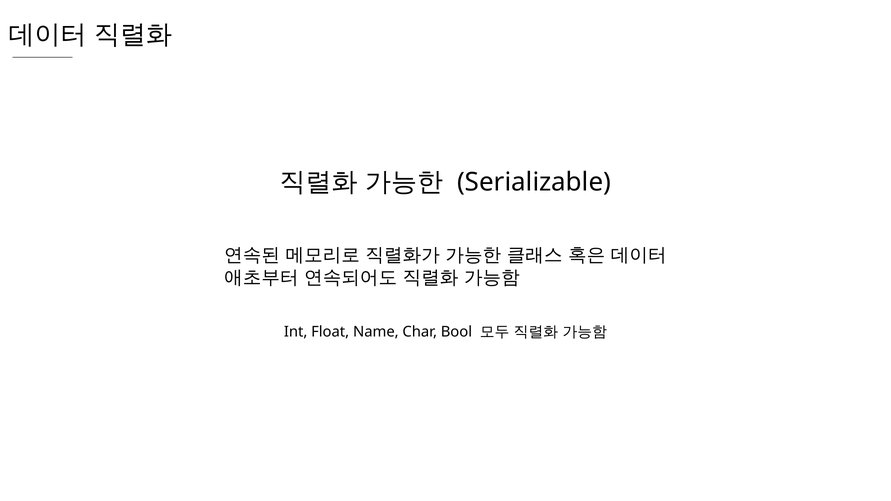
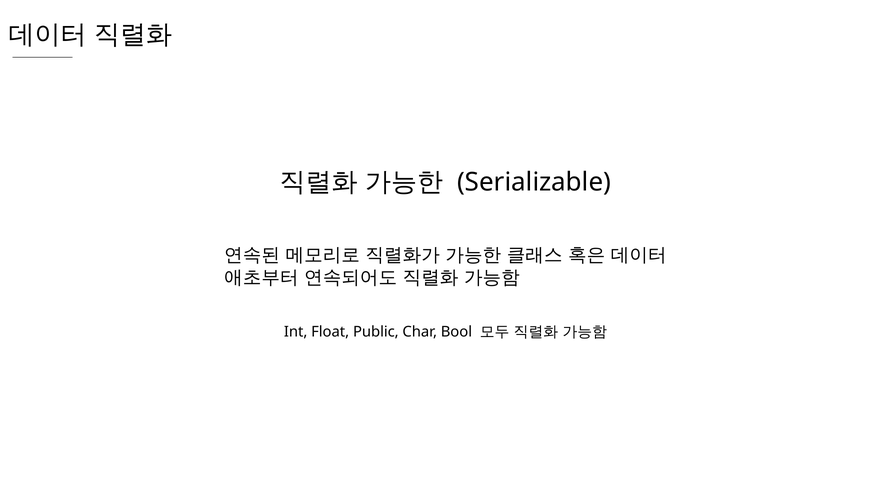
Name: Name -> Public (376, 332)
